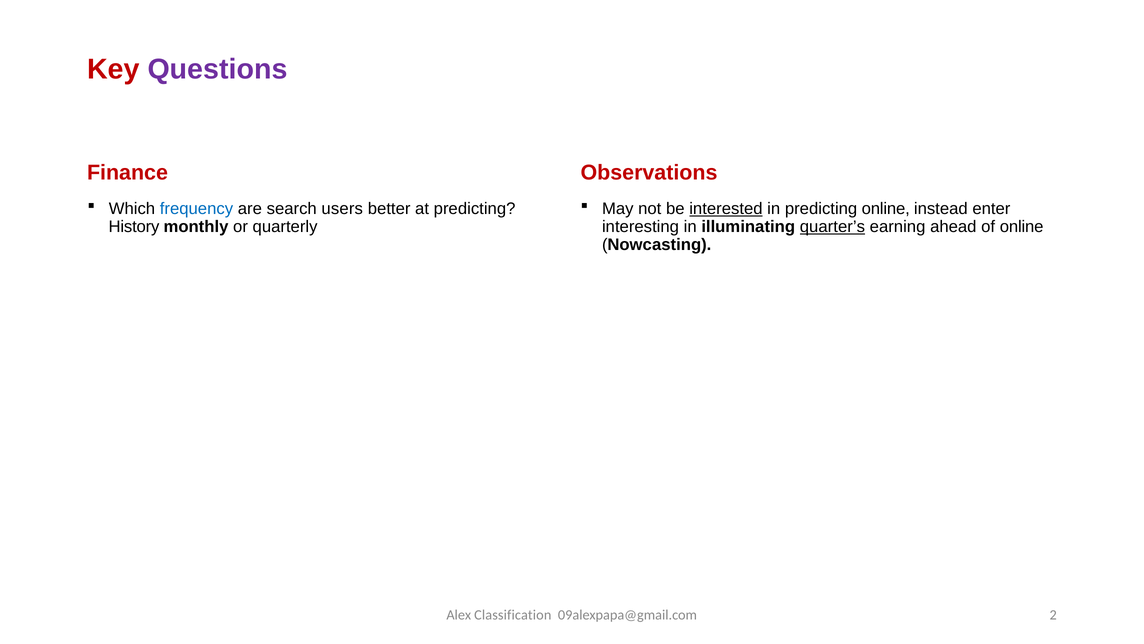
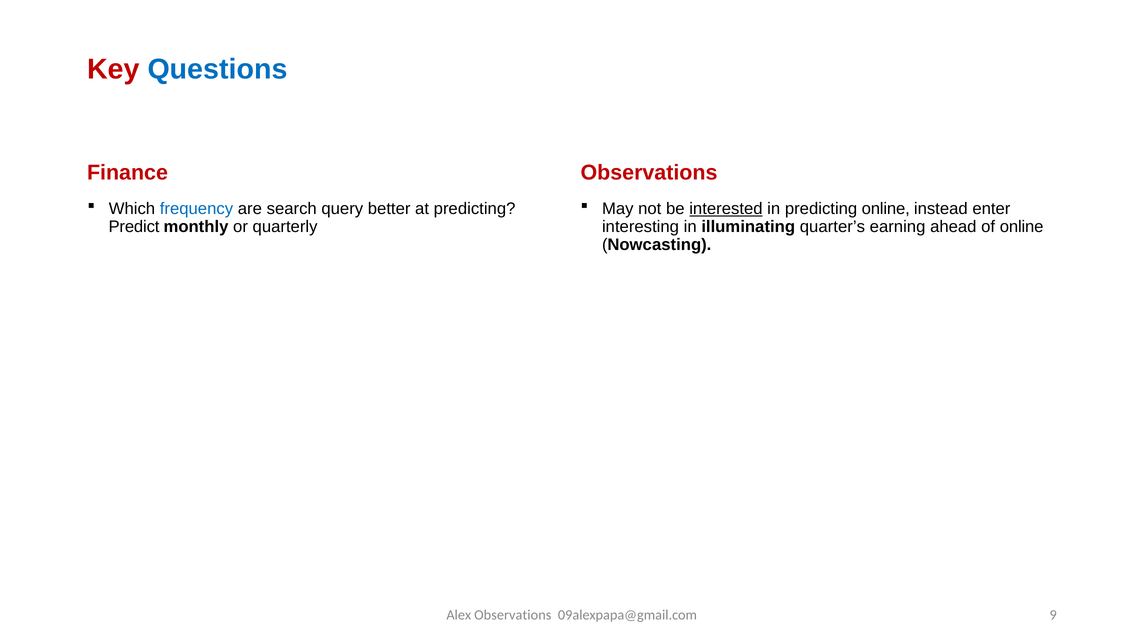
Questions colour: purple -> blue (218, 69)
users: users -> query (342, 209)
quarter’s underline: present -> none (832, 227)
History: History -> Predict (134, 227)
Alex Classification: Classification -> Observations (513, 614)
2: 2 -> 9 (1053, 614)
